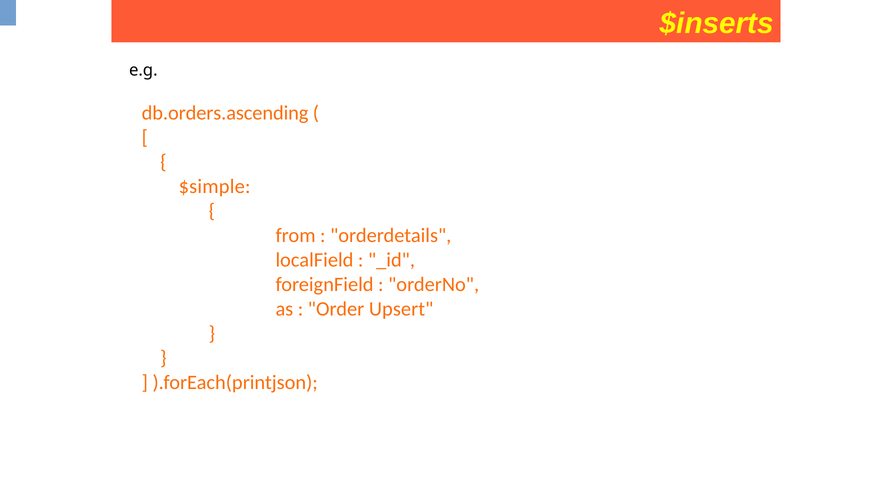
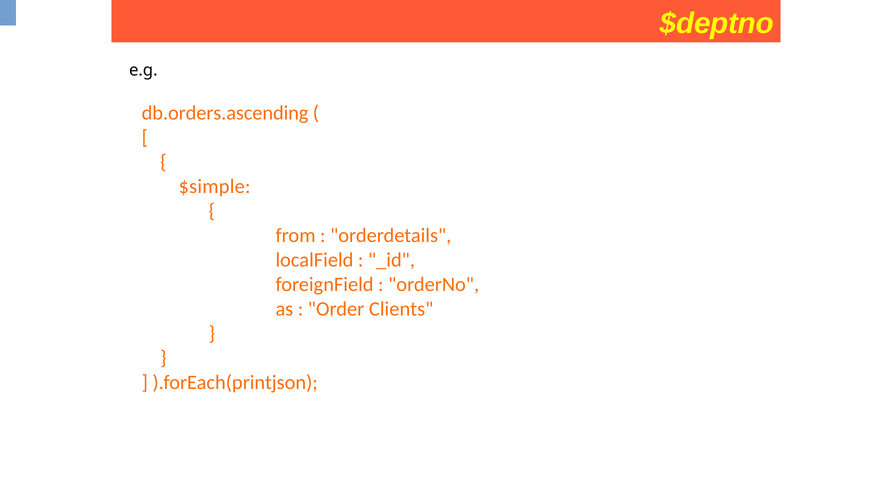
$inserts: $inserts -> $deptno (717, 23)
Upsert: Upsert -> Clients (401, 309)
